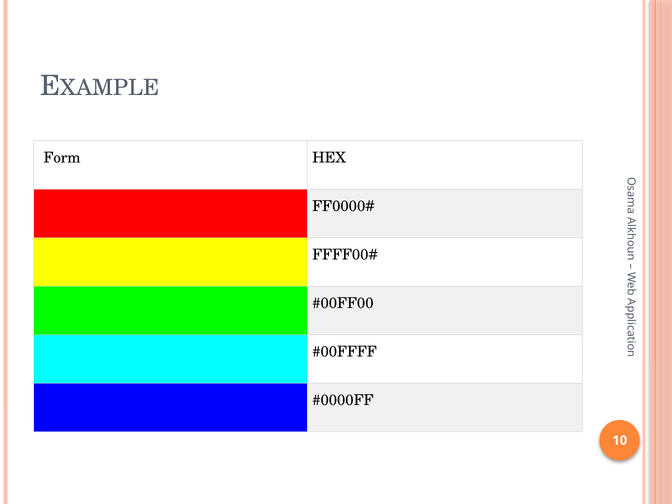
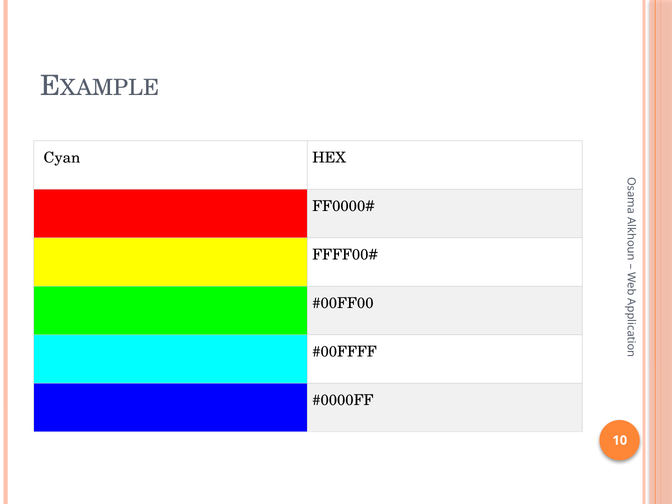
Form: Form -> Cyan (62, 158)
